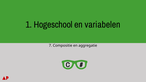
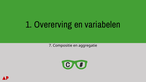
Hogeschool: Hogeschool -> Overerving (53, 25)
